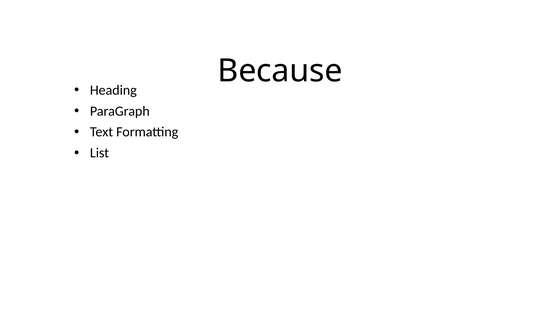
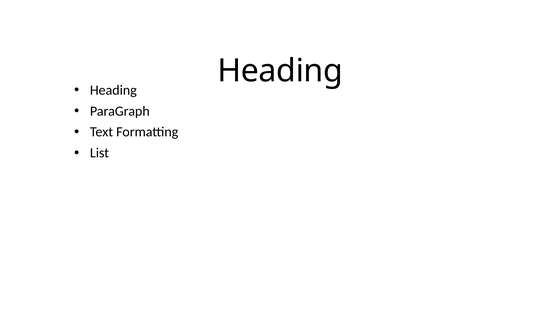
Because: Because -> Heading (280, 71)
